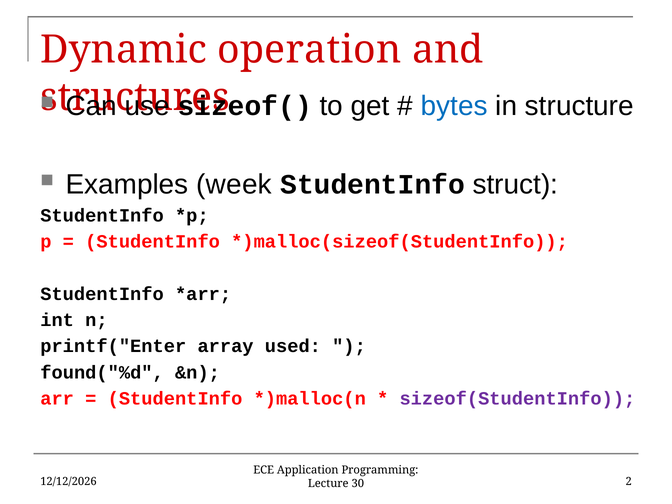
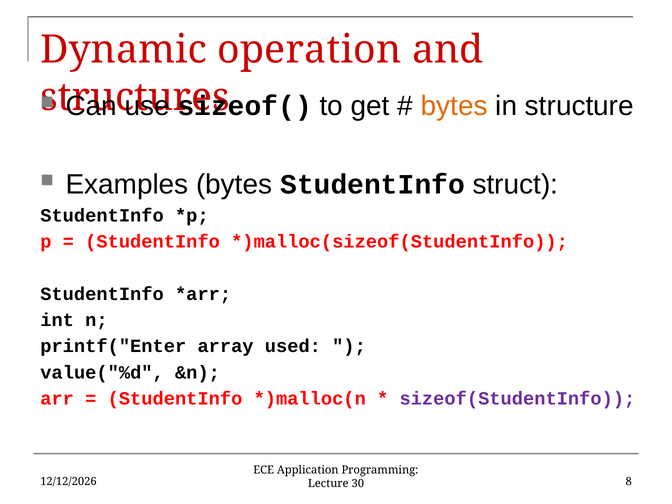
bytes colour: blue -> orange (454, 106)
Examples week: week -> bytes (234, 185)
found("%d: found("%d -> value("%d (102, 372)
2: 2 -> 8 (629, 481)
